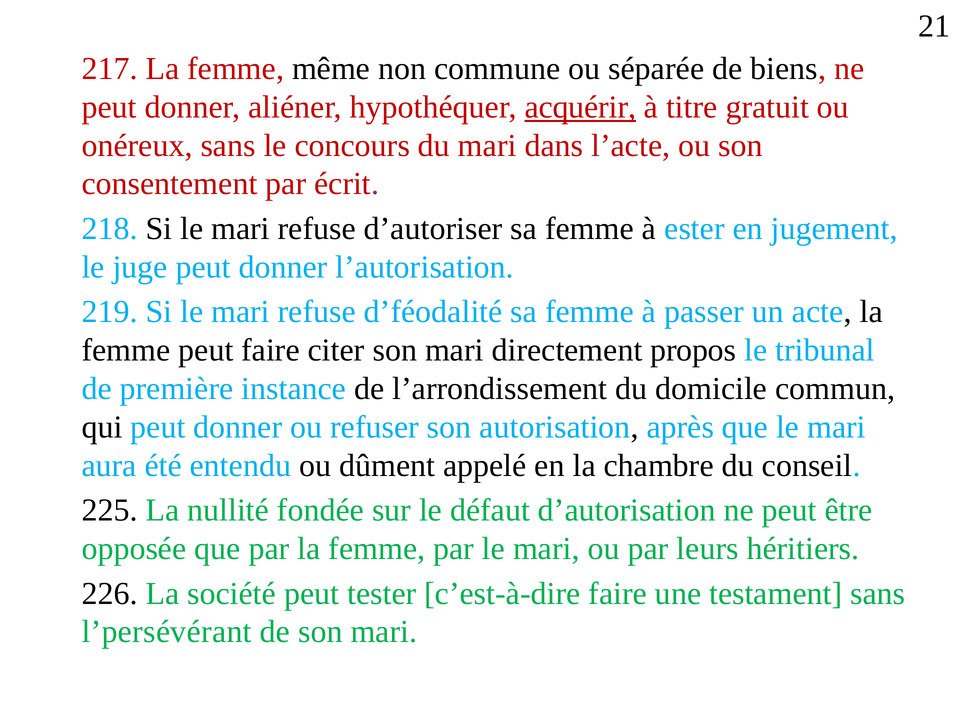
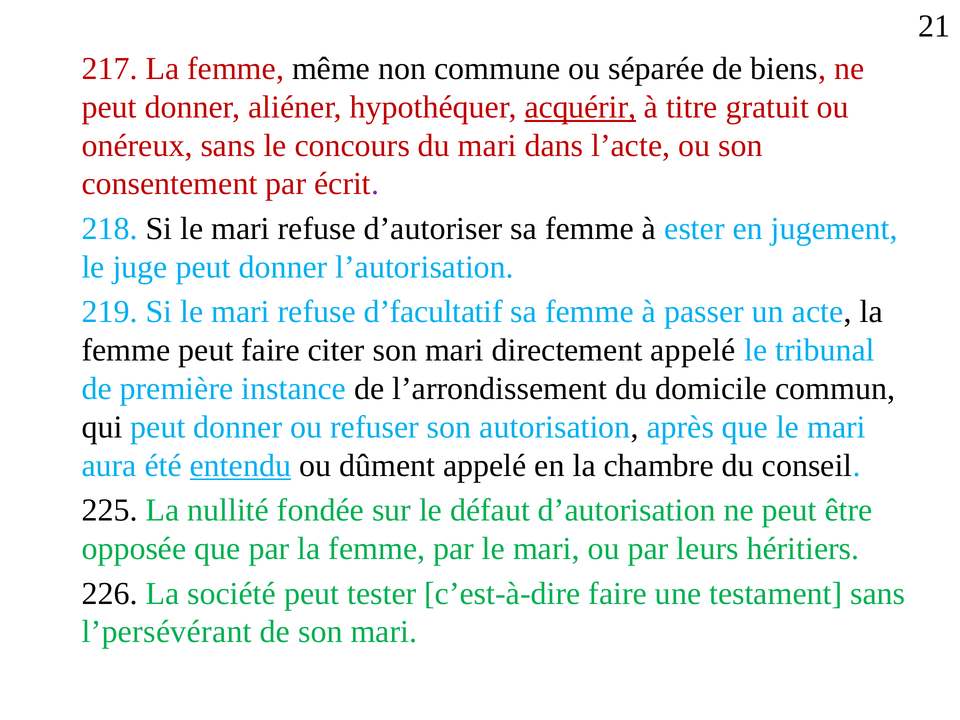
d’féodalité: d’féodalité -> d’facultatif (433, 312)
directement propos: propos -> appelé (693, 350)
entendu underline: none -> present (240, 466)
